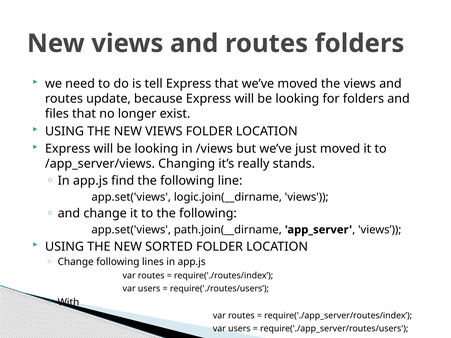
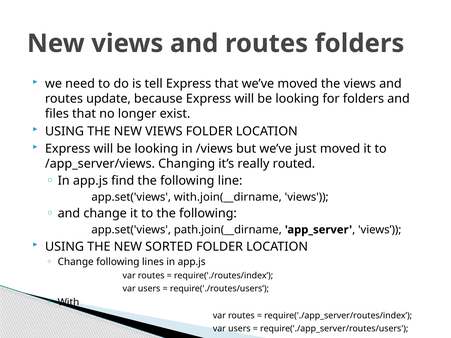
stands: stands -> routed (294, 164)
logic.join(__dirname: logic.join(__dirname -> with.join(__dirname (228, 197)
